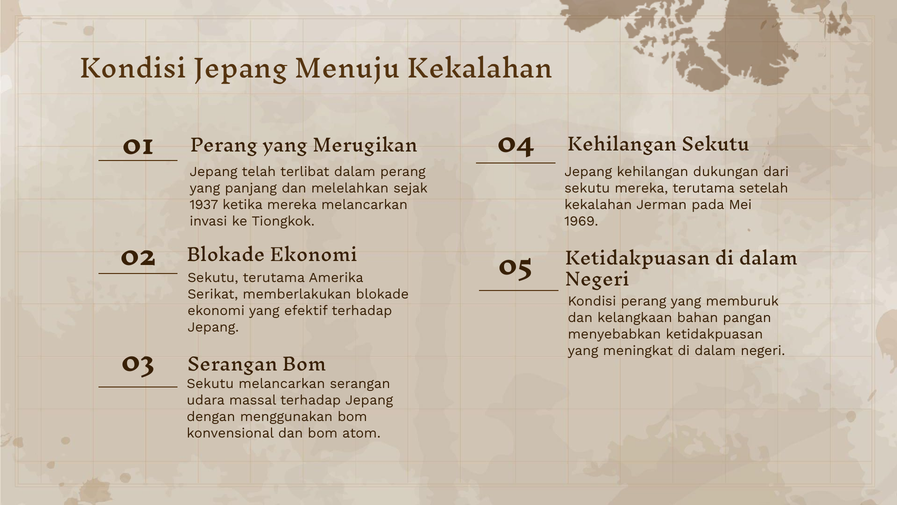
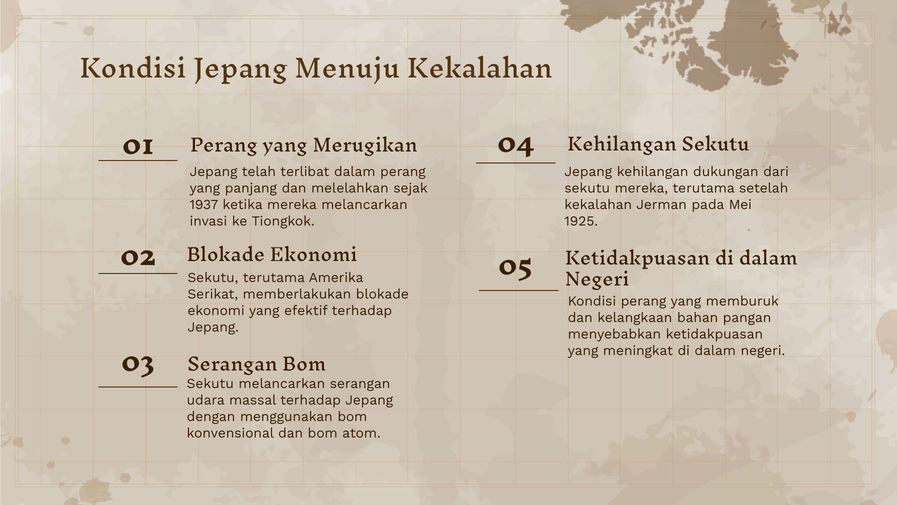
1969: 1969 -> 1925 (581, 221)
